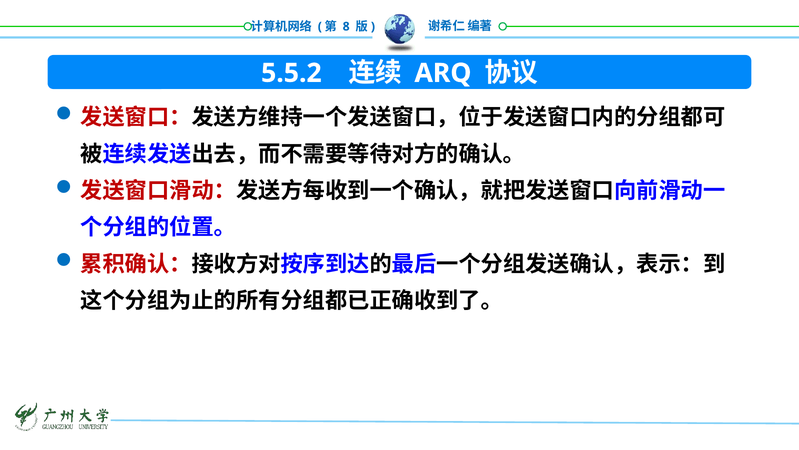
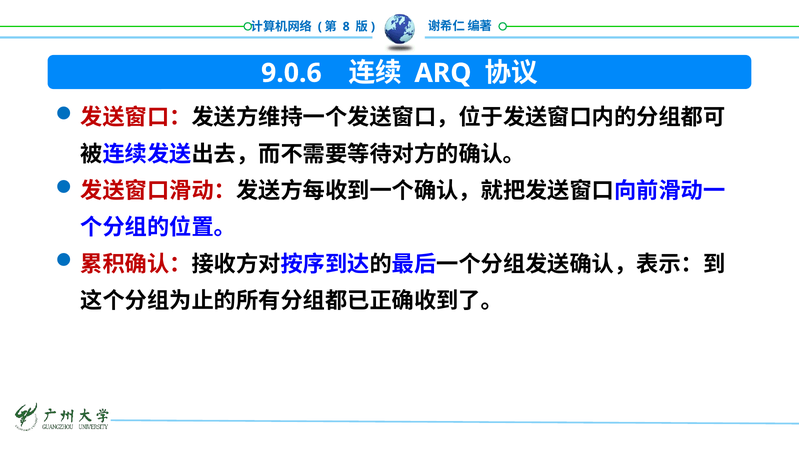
5.5.2: 5.5.2 -> 9.0.6 (291, 73)
